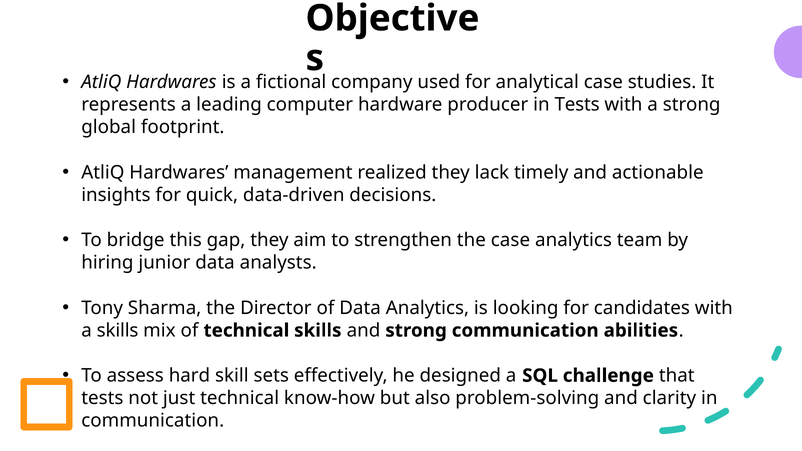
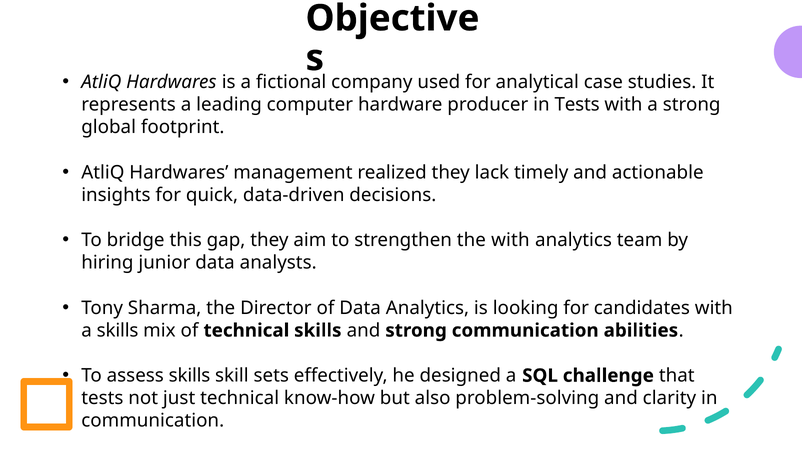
the case: case -> with (510, 240)
assess hard: hard -> skills (190, 376)
